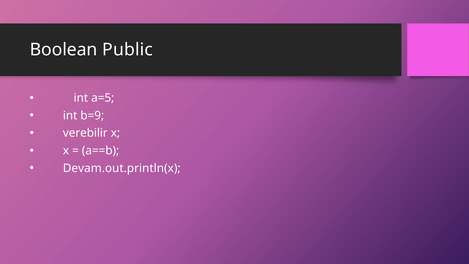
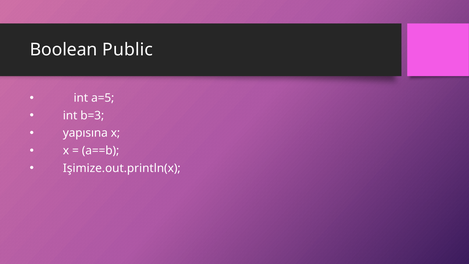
b=9: b=9 -> b=3 (92, 115)
verebilir: verebilir -> yapısına (85, 133)
Devam.out.println(x: Devam.out.println(x -> Işimize.out.println(x (122, 168)
